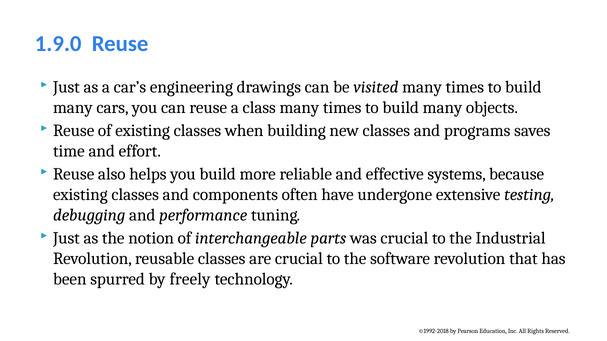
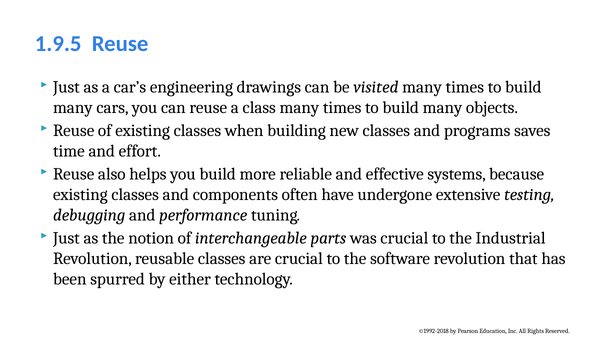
1.9.0: 1.9.0 -> 1.9.5 (58, 44)
freely: freely -> either (190, 280)
